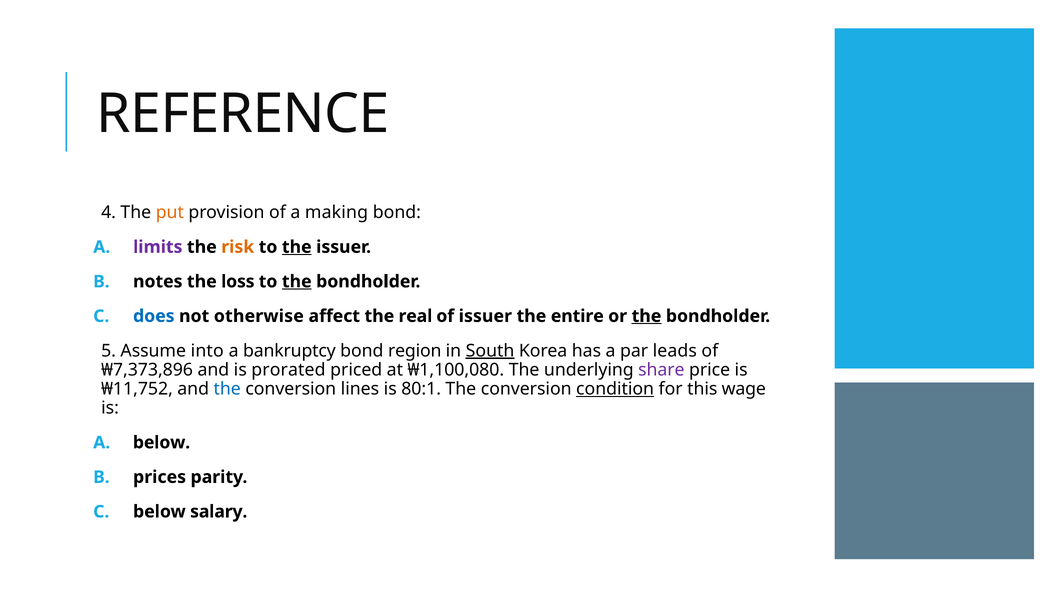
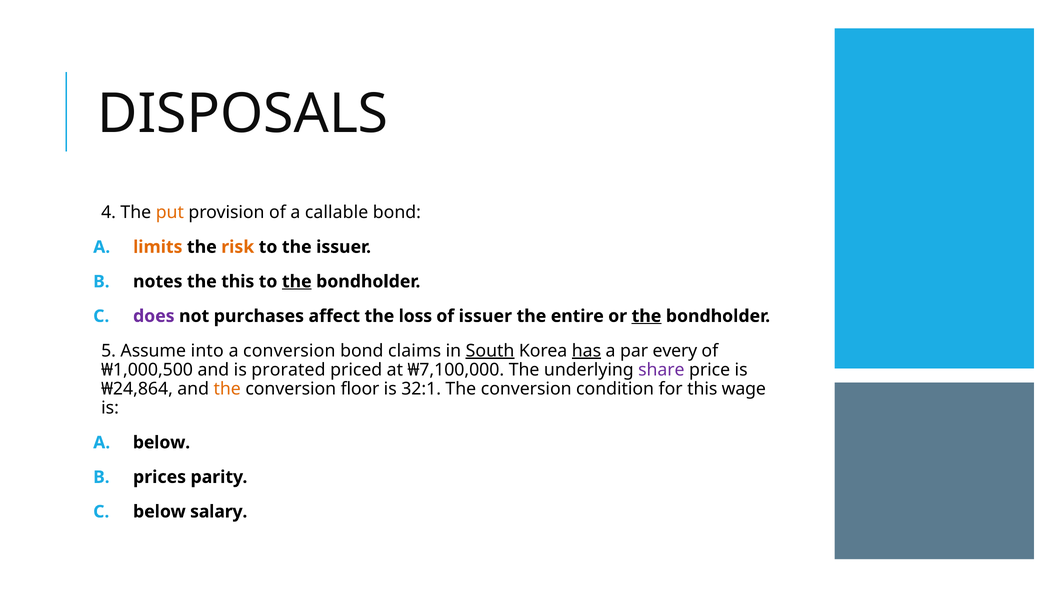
REFERENCE: REFERENCE -> DISPOSALS (243, 114)
making: making -> callable (337, 213)
limits colour: purple -> orange (158, 247)
the underline: present -> none (297, 247)
the loss: loss -> this (238, 282)
does colour: blue -> purple (154, 316)
otherwise: otherwise -> purchases (259, 316)
real: real -> loss (415, 316)
a bankruptcy: bankruptcy -> conversion (289, 351)
region: region -> claims (415, 351)
has underline: none -> present (586, 351)
leads: leads -> every (675, 351)
₩7,373,896: ₩7,373,896 -> ₩1,000,500 (147, 370)
₩1,100,080: ₩1,100,080 -> ₩7,100,000 (456, 370)
₩11,752: ₩11,752 -> ₩24,864 (137, 389)
the colour: blue -> orange (227, 389)
lines: lines -> floor (360, 389)
80:1: 80:1 -> 32:1 (421, 389)
condition underline: present -> none (615, 389)
